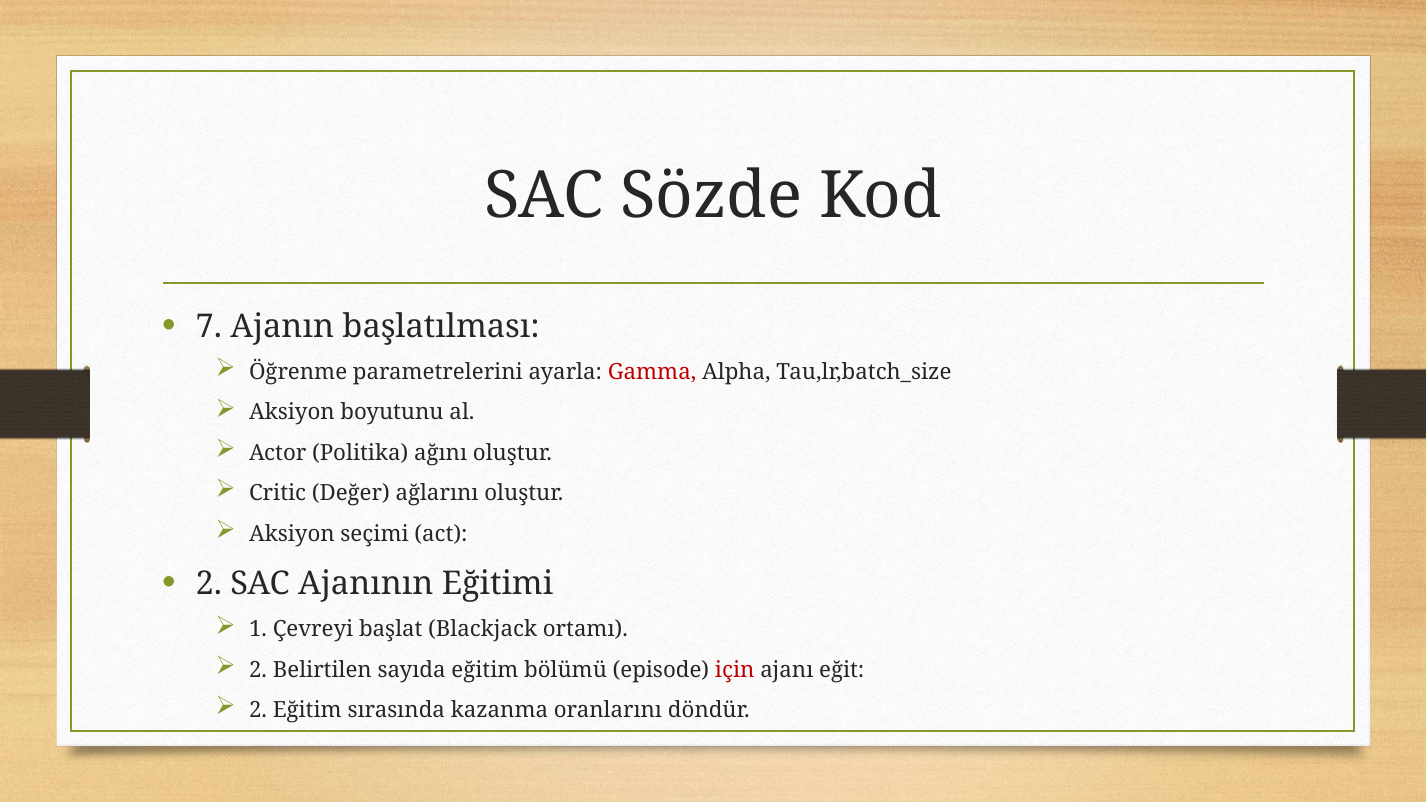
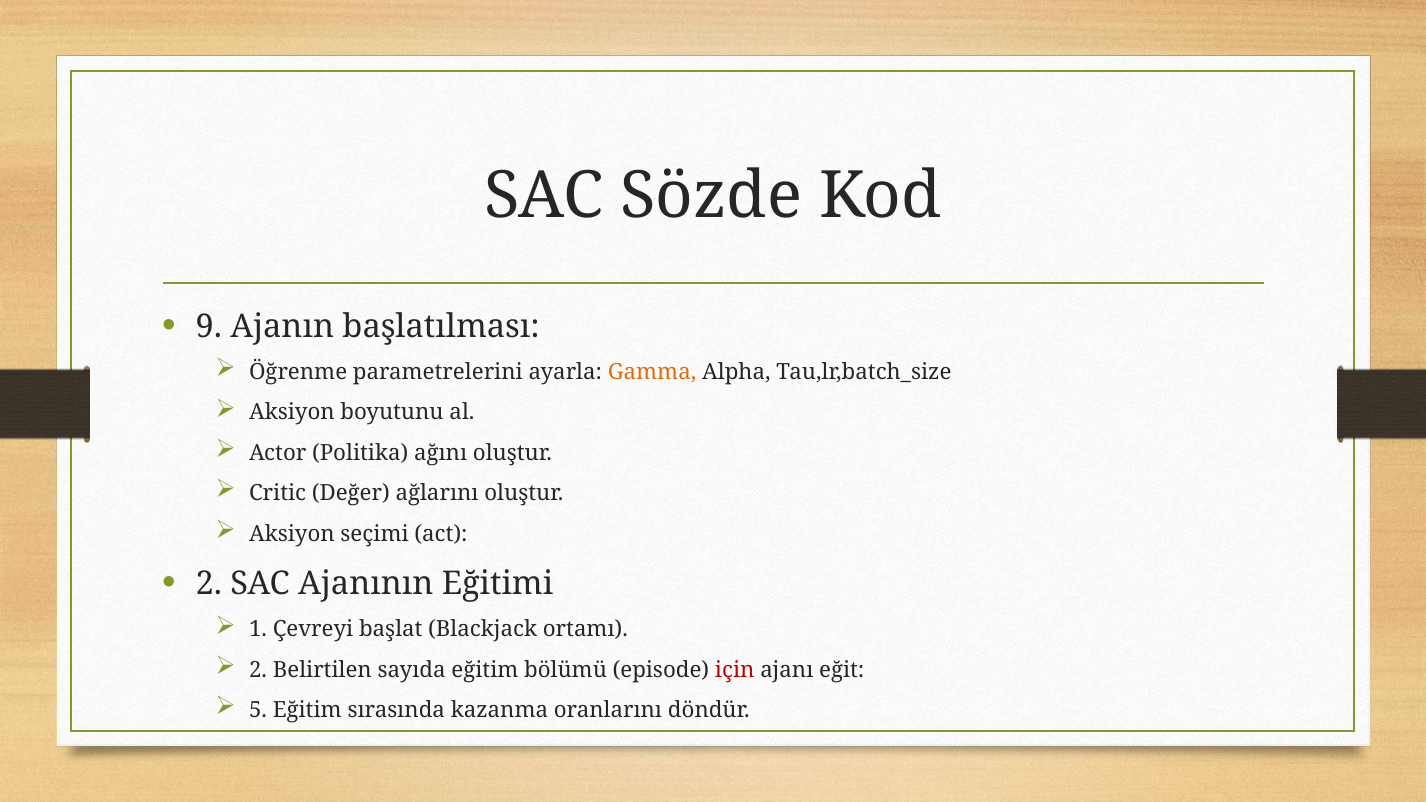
7: 7 -> 9 (209, 326)
Gamma colour: red -> orange (652, 372)
2: 2 -> 5 (258, 710)
